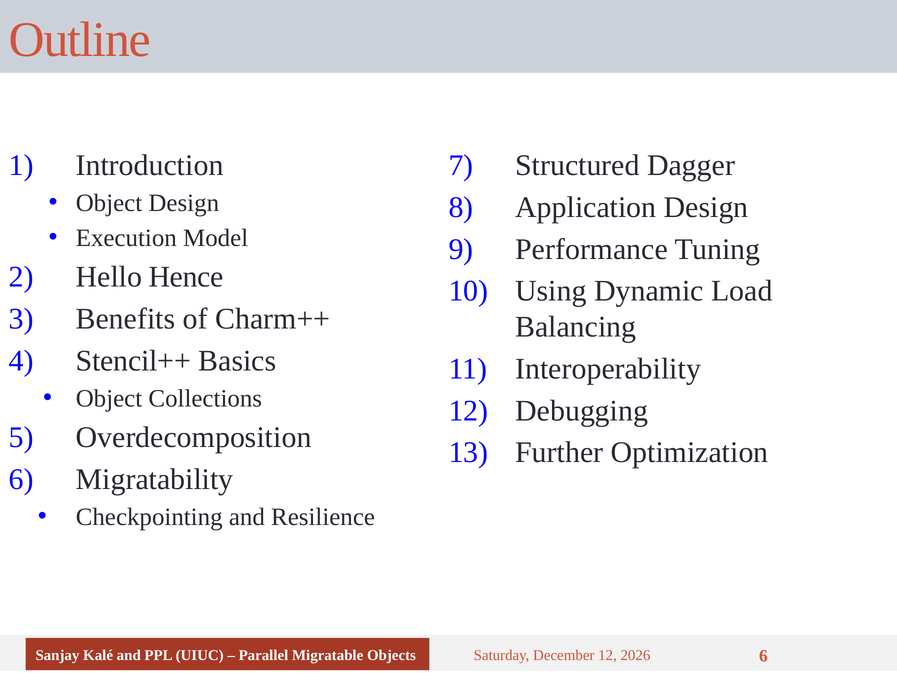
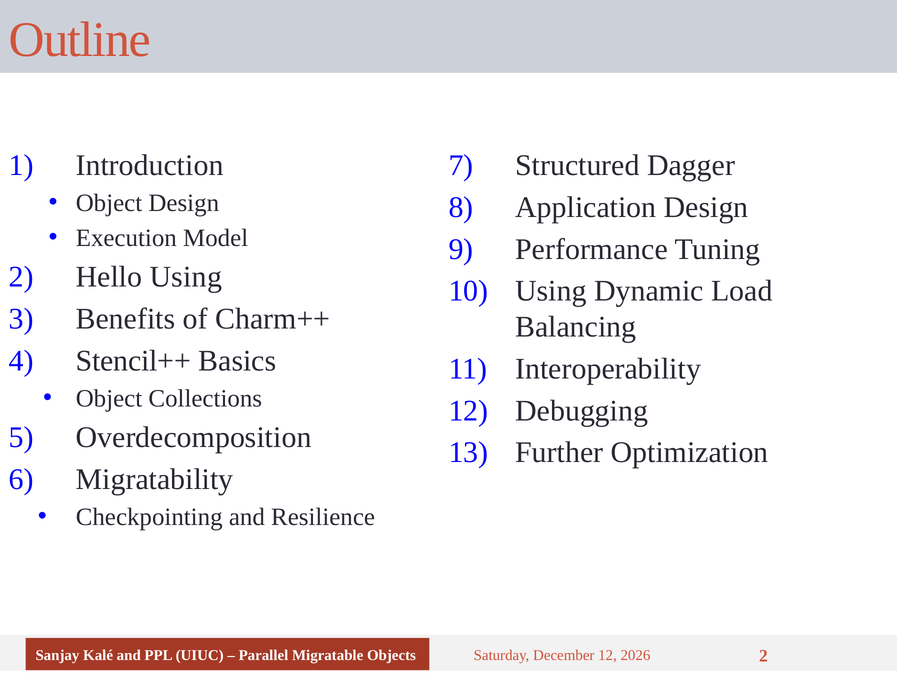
Hello Hence: Hence -> Using (186, 277)
6: 6 -> 2 (763, 656)
